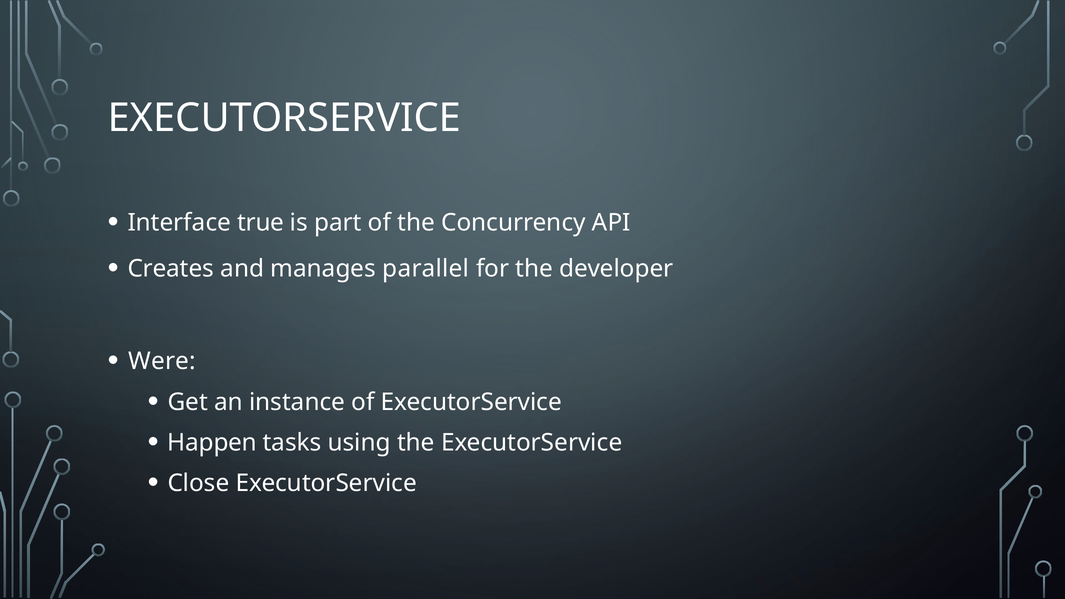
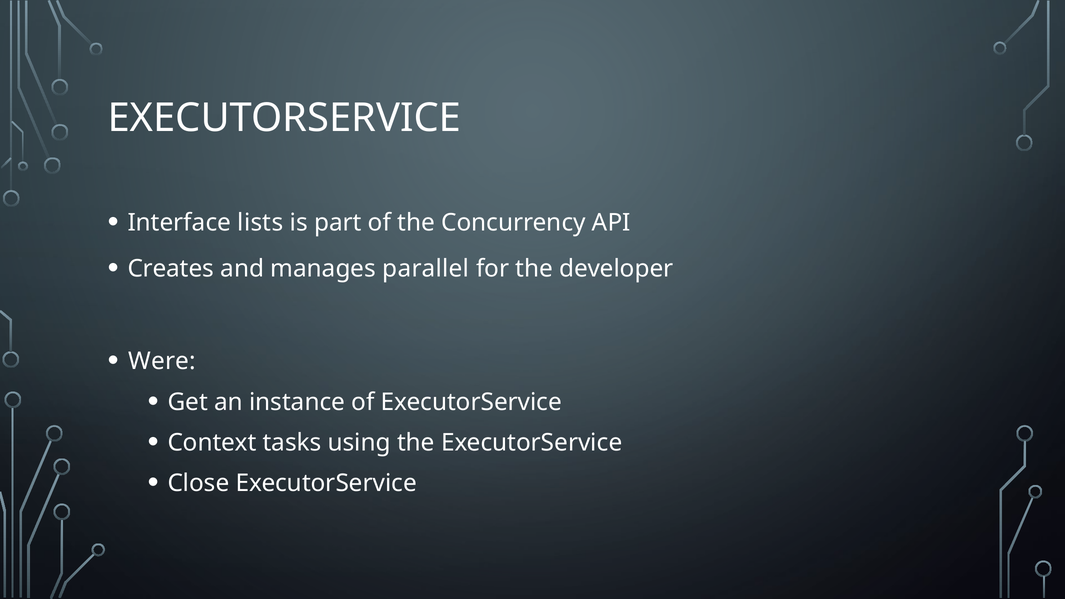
true: true -> lists (260, 223)
Happen: Happen -> Context (212, 443)
